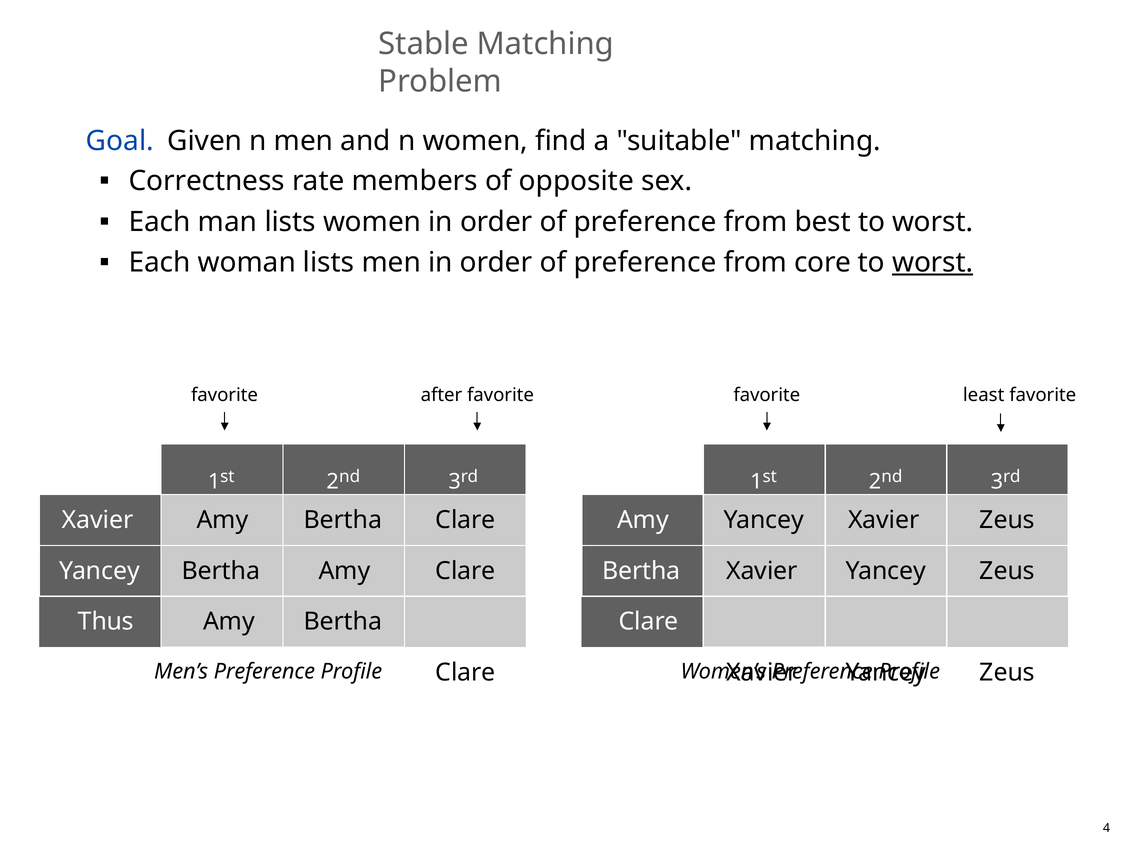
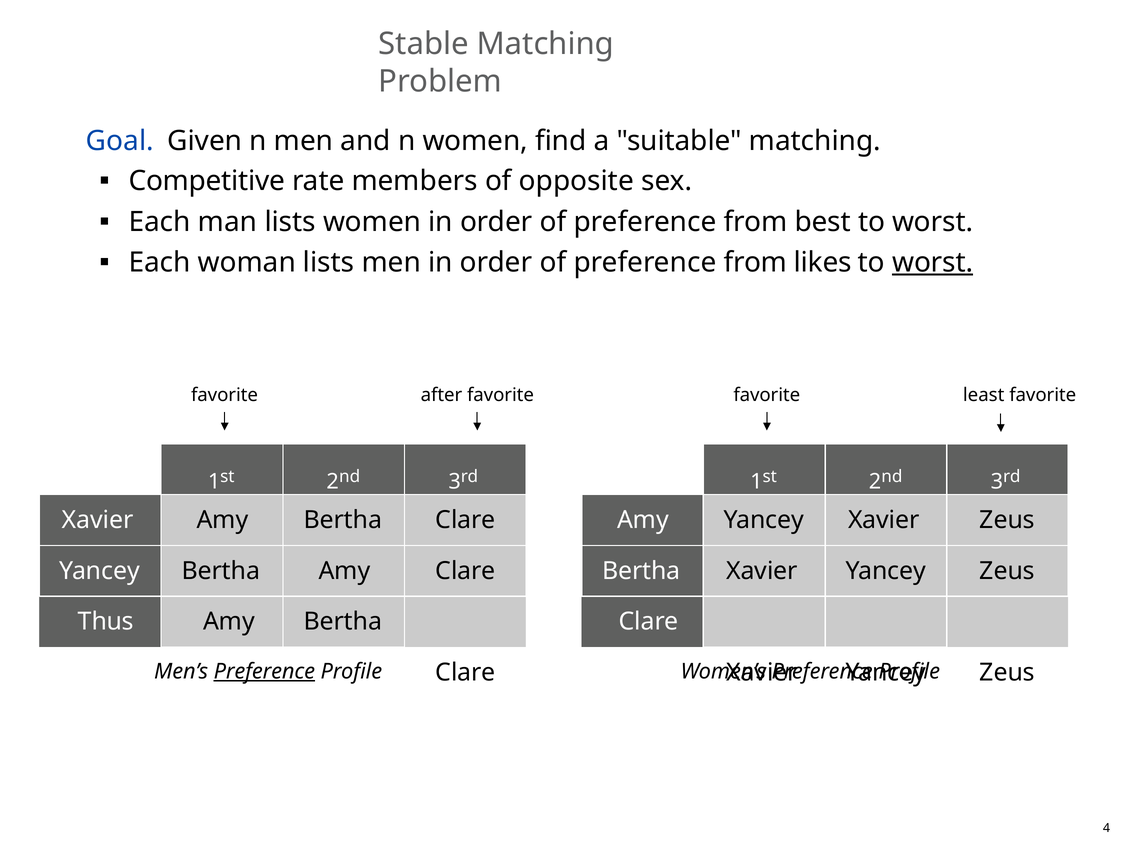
Correctness: Correctness -> Competitive (207, 181)
core: core -> likes (823, 262)
Preference underline: none -> present (264, 671)
